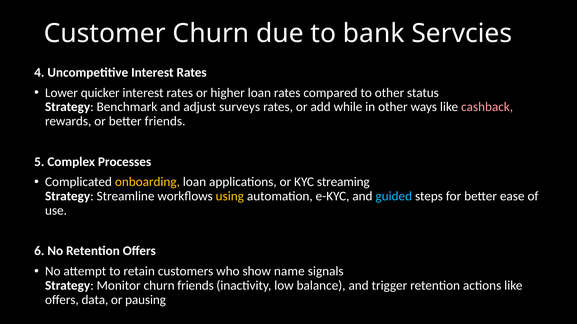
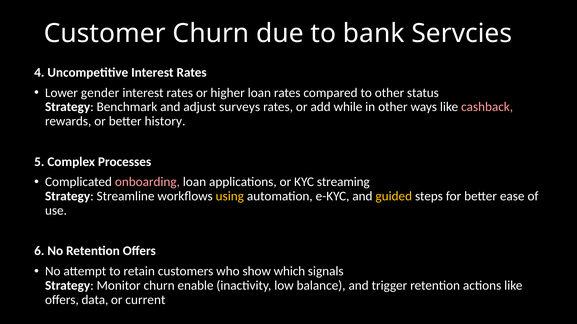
quicker: quicker -> gender (100, 93)
better friends: friends -> history (165, 121)
onboarding colour: yellow -> pink (147, 182)
guided colour: light blue -> yellow (394, 197)
name: name -> which (289, 272)
churn friends: friends -> enable (196, 286)
pausing: pausing -> current (145, 300)
